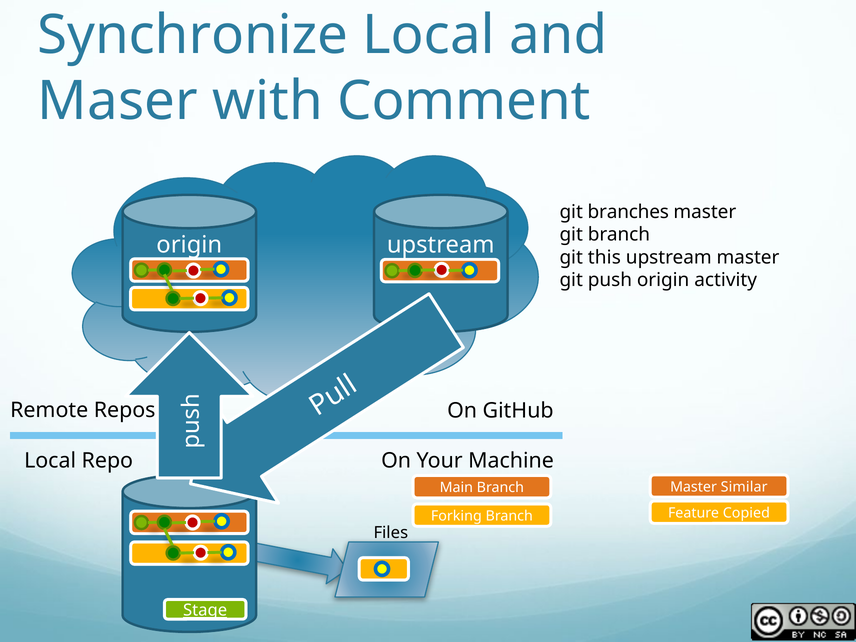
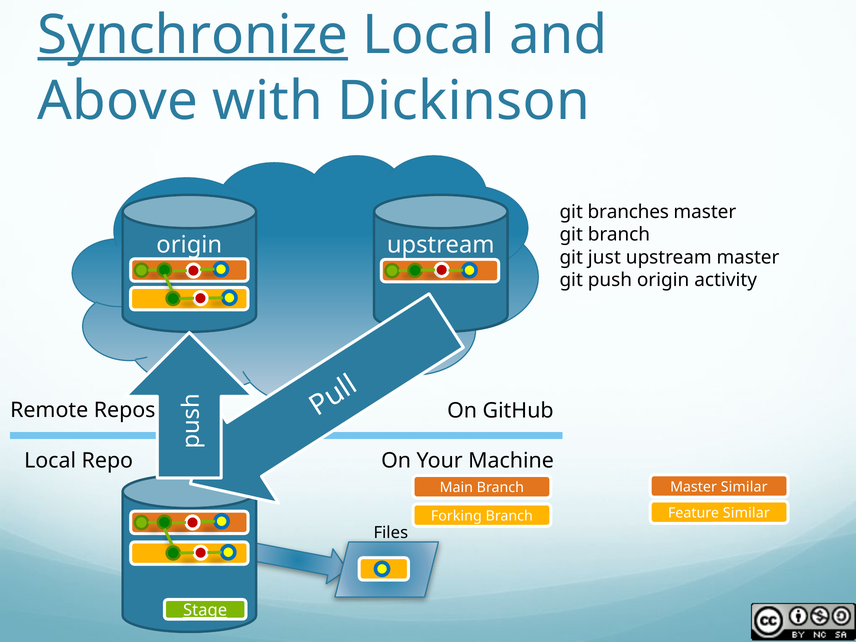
Synchronize underline: none -> present (193, 35)
Maser: Maser -> Above (118, 101)
Comment: Comment -> Dickinson (464, 101)
this: this -> just (604, 257)
Feature Copied: Copied -> Similar (746, 513)
